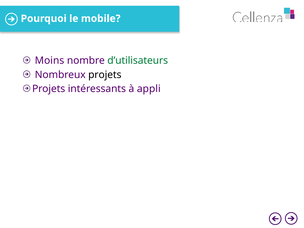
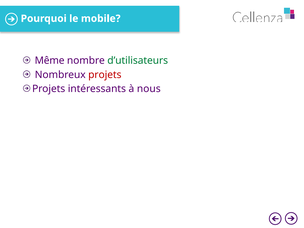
Moins: Moins -> Même (50, 61)
projets colour: black -> red (105, 75)
appli: appli -> nous (149, 89)
